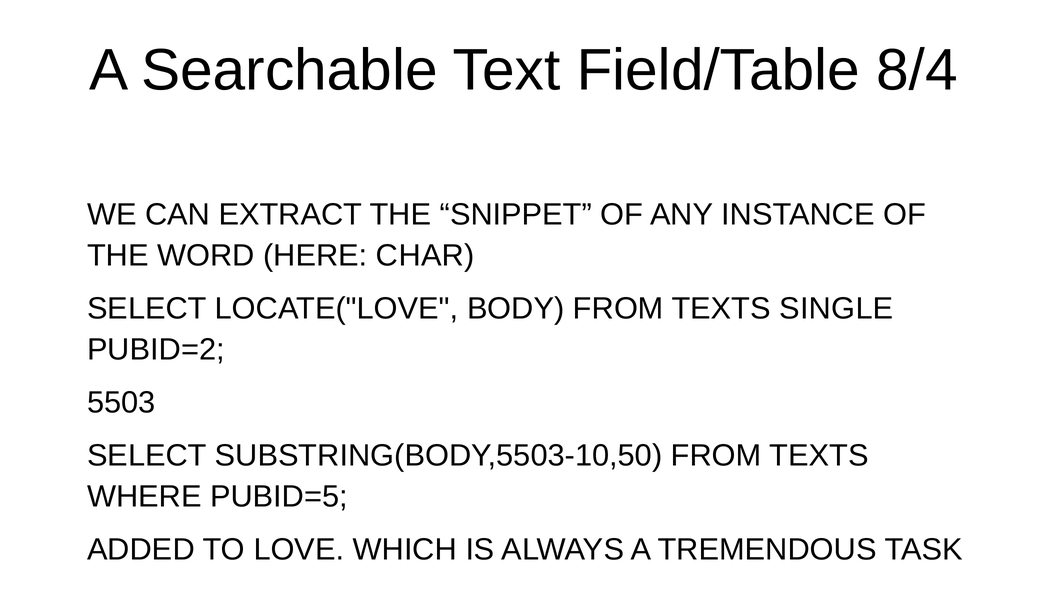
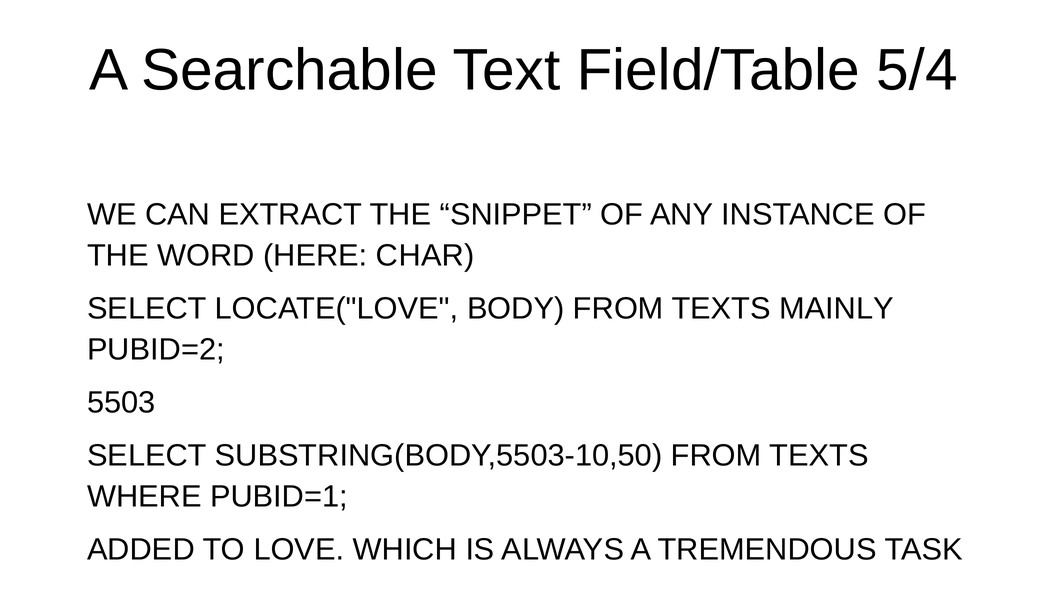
8/4: 8/4 -> 5/4 (917, 70)
SINGLE: SINGLE -> MAINLY (837, 309)
PUBID=5: PUBID=5 -> PUBID=1 (279, 497)
